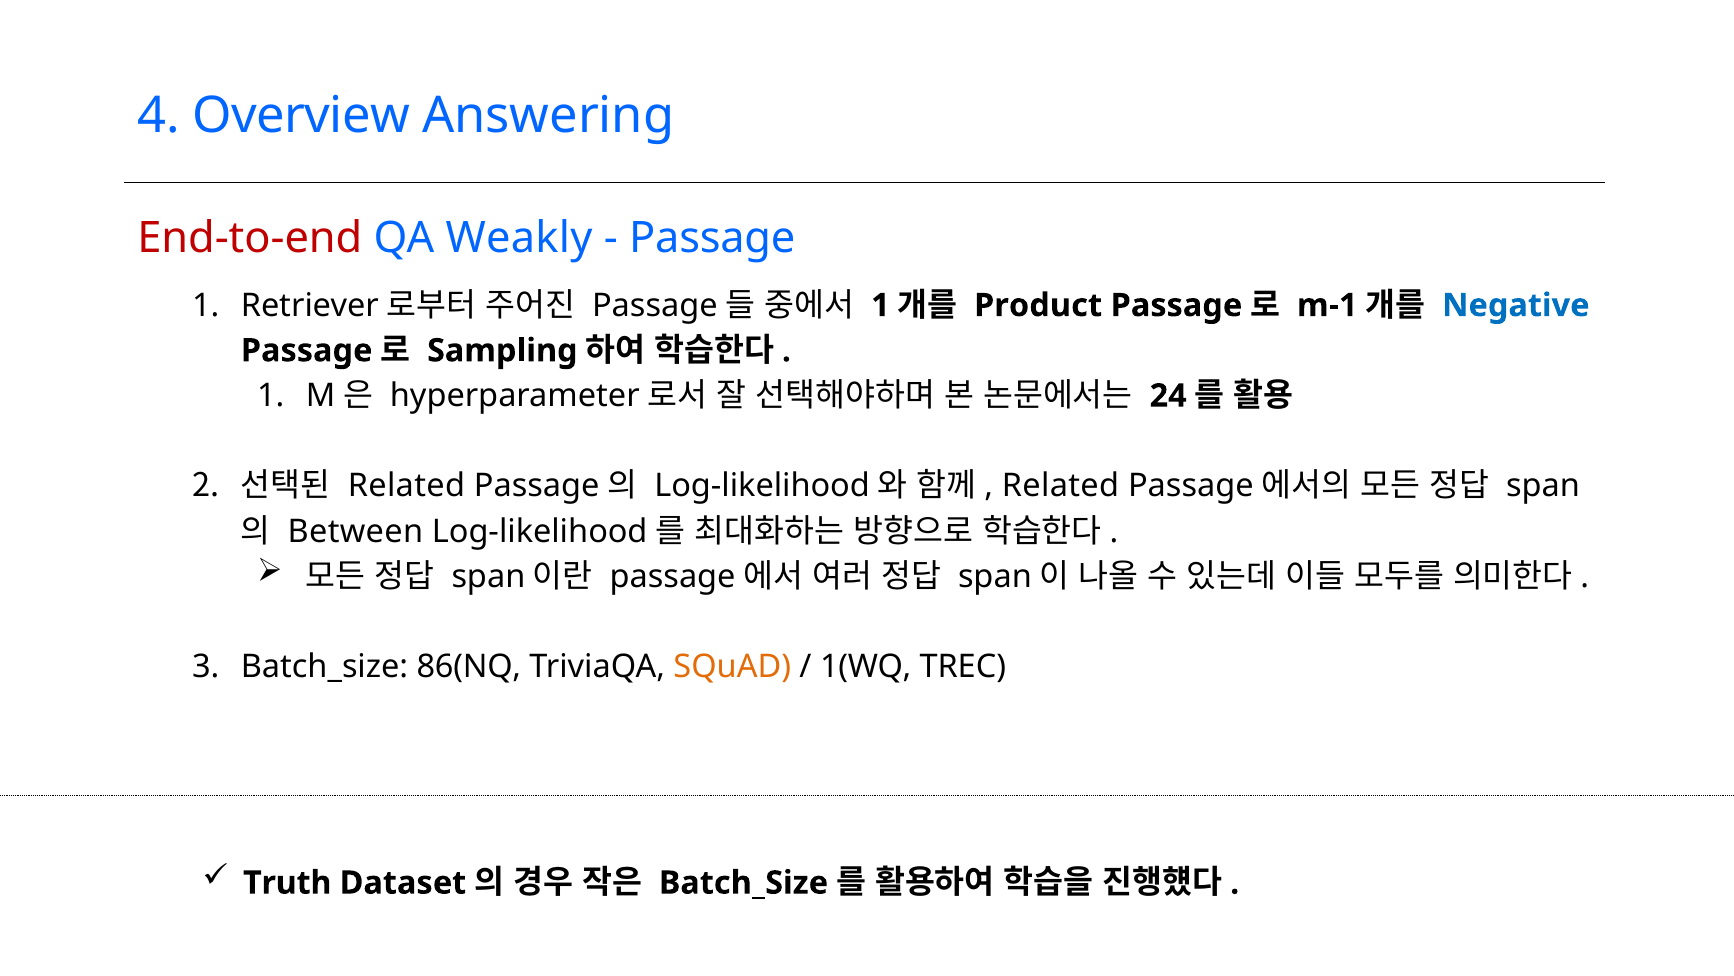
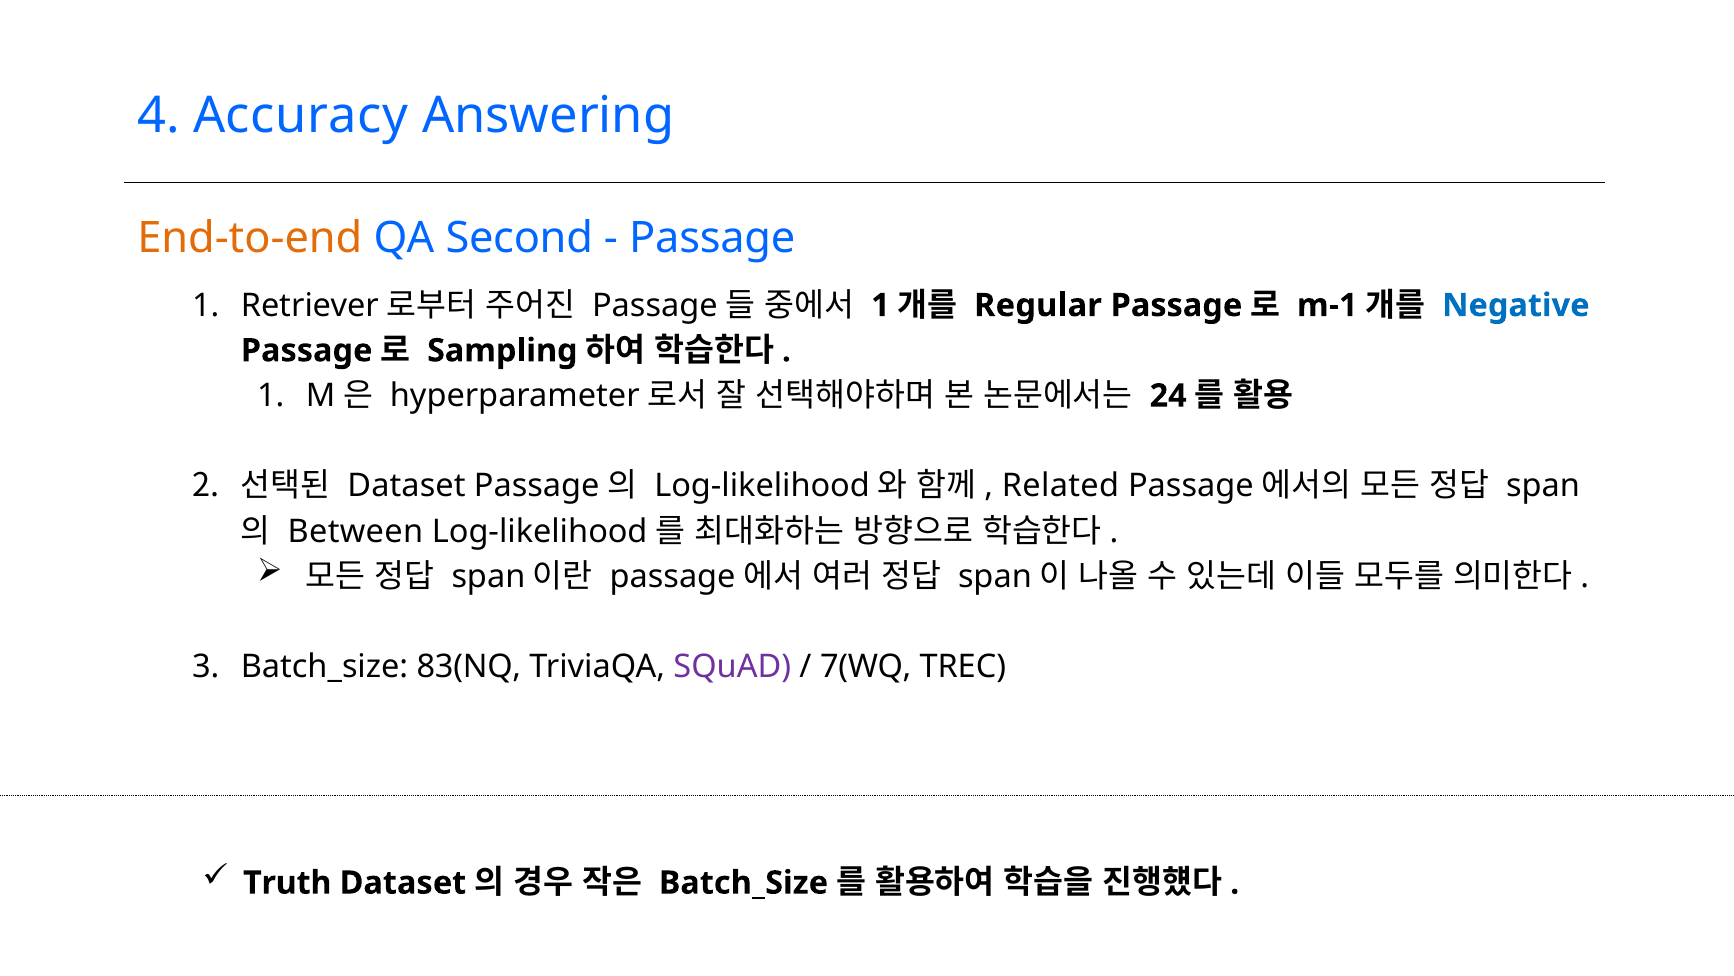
Overview: Overview -> Accuracy (301, 116)
End-to-end colour: red -> orange (250, 238)
Weakly: Weakly -> Second (519, 238)
Product: Product -> Regular (1038, 305)
Related: Related -> Dataset (407, 486)
86(NQ: 86(NQ -> 83(NQ (469, 666)
SQuAD colour: orange -> purple (732, 666)
1(WQ: 1(WQ -> 7(WQ (866, 666)
